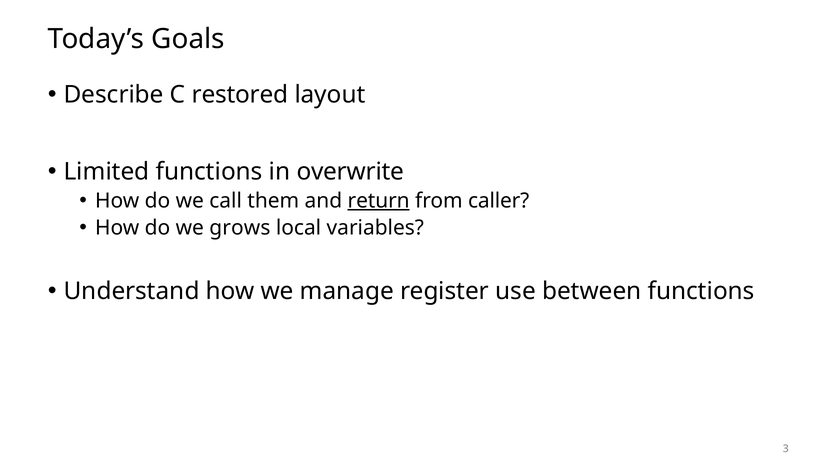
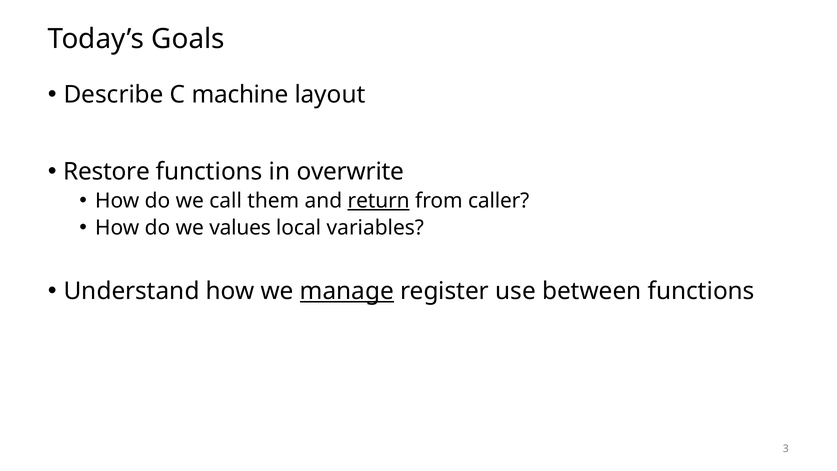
restored: restored -> machine (240, 95)
Limited: Limited -> Restore (107, 172)
grows: grows -> values (240, 228)
manage underline: none -> present (347, 291)
